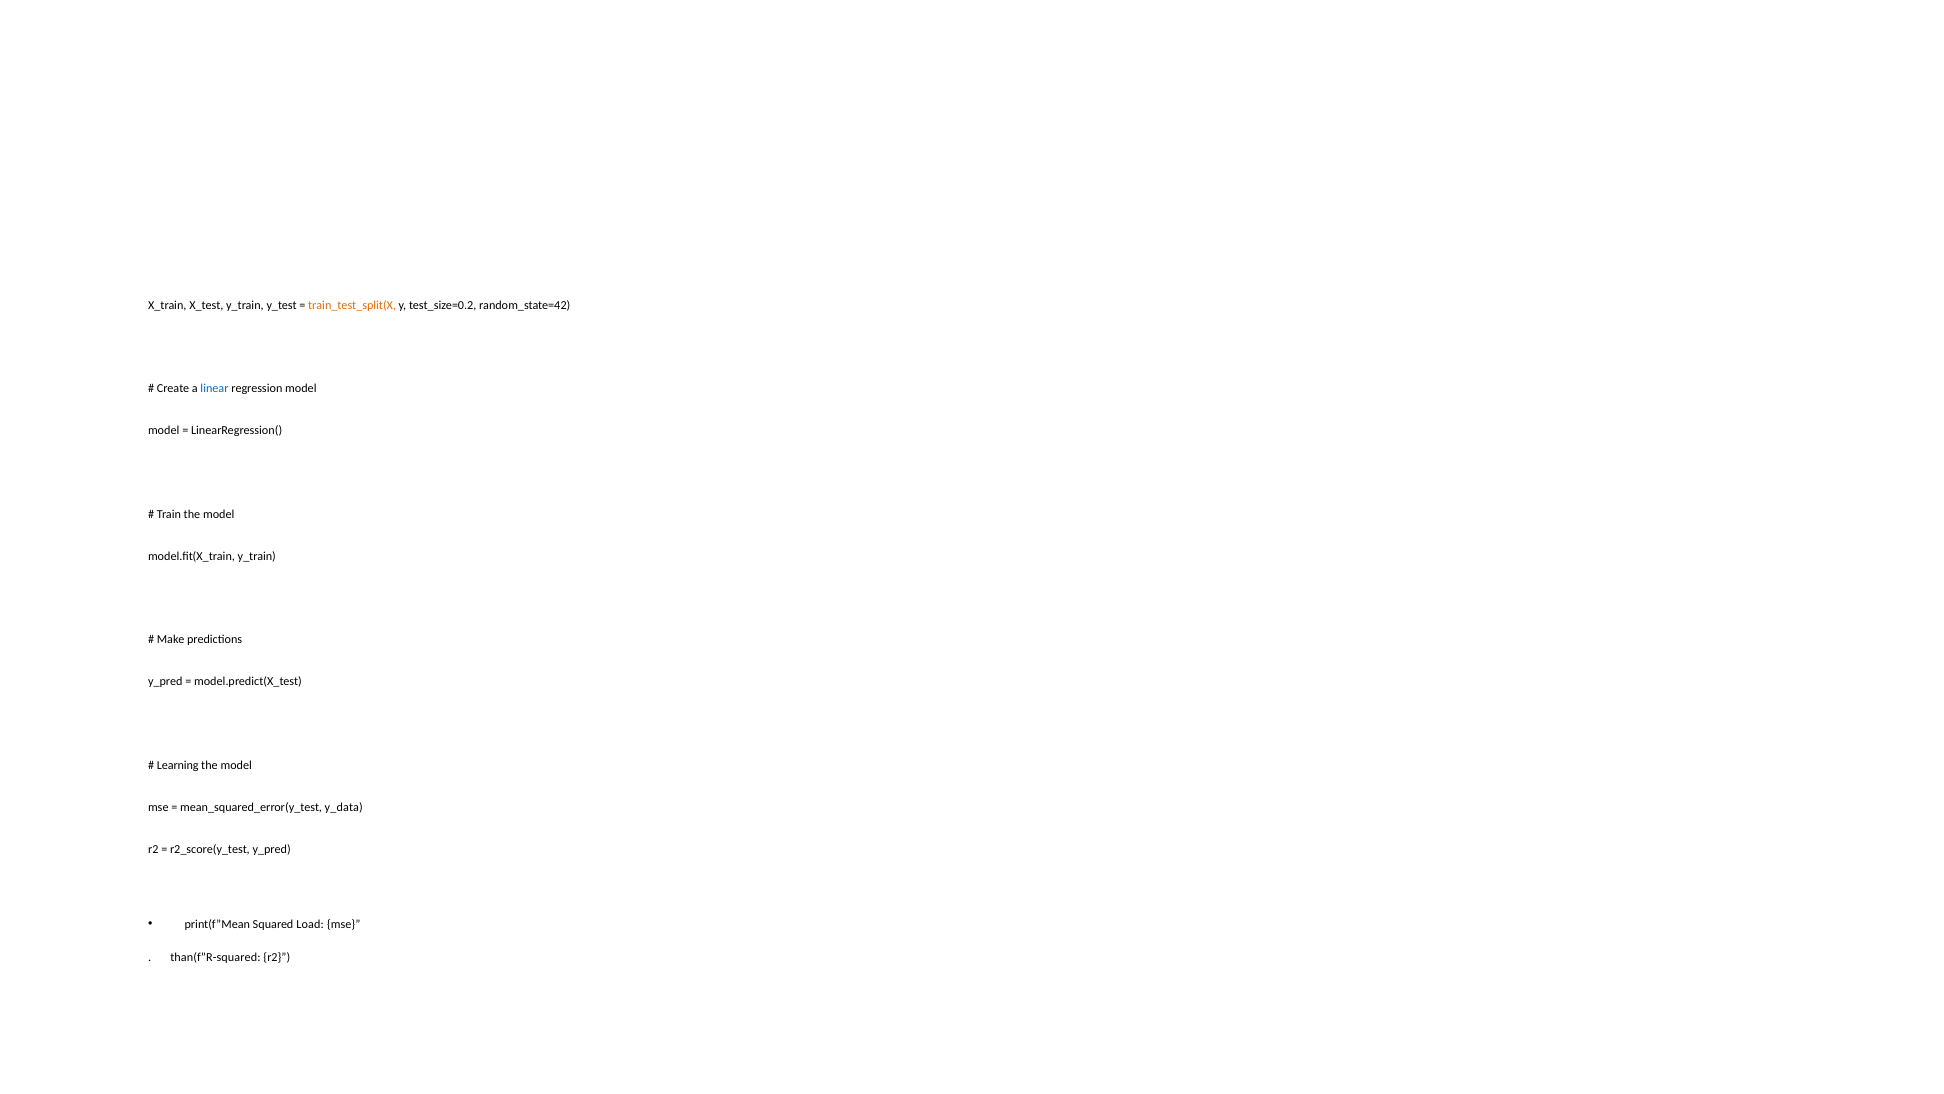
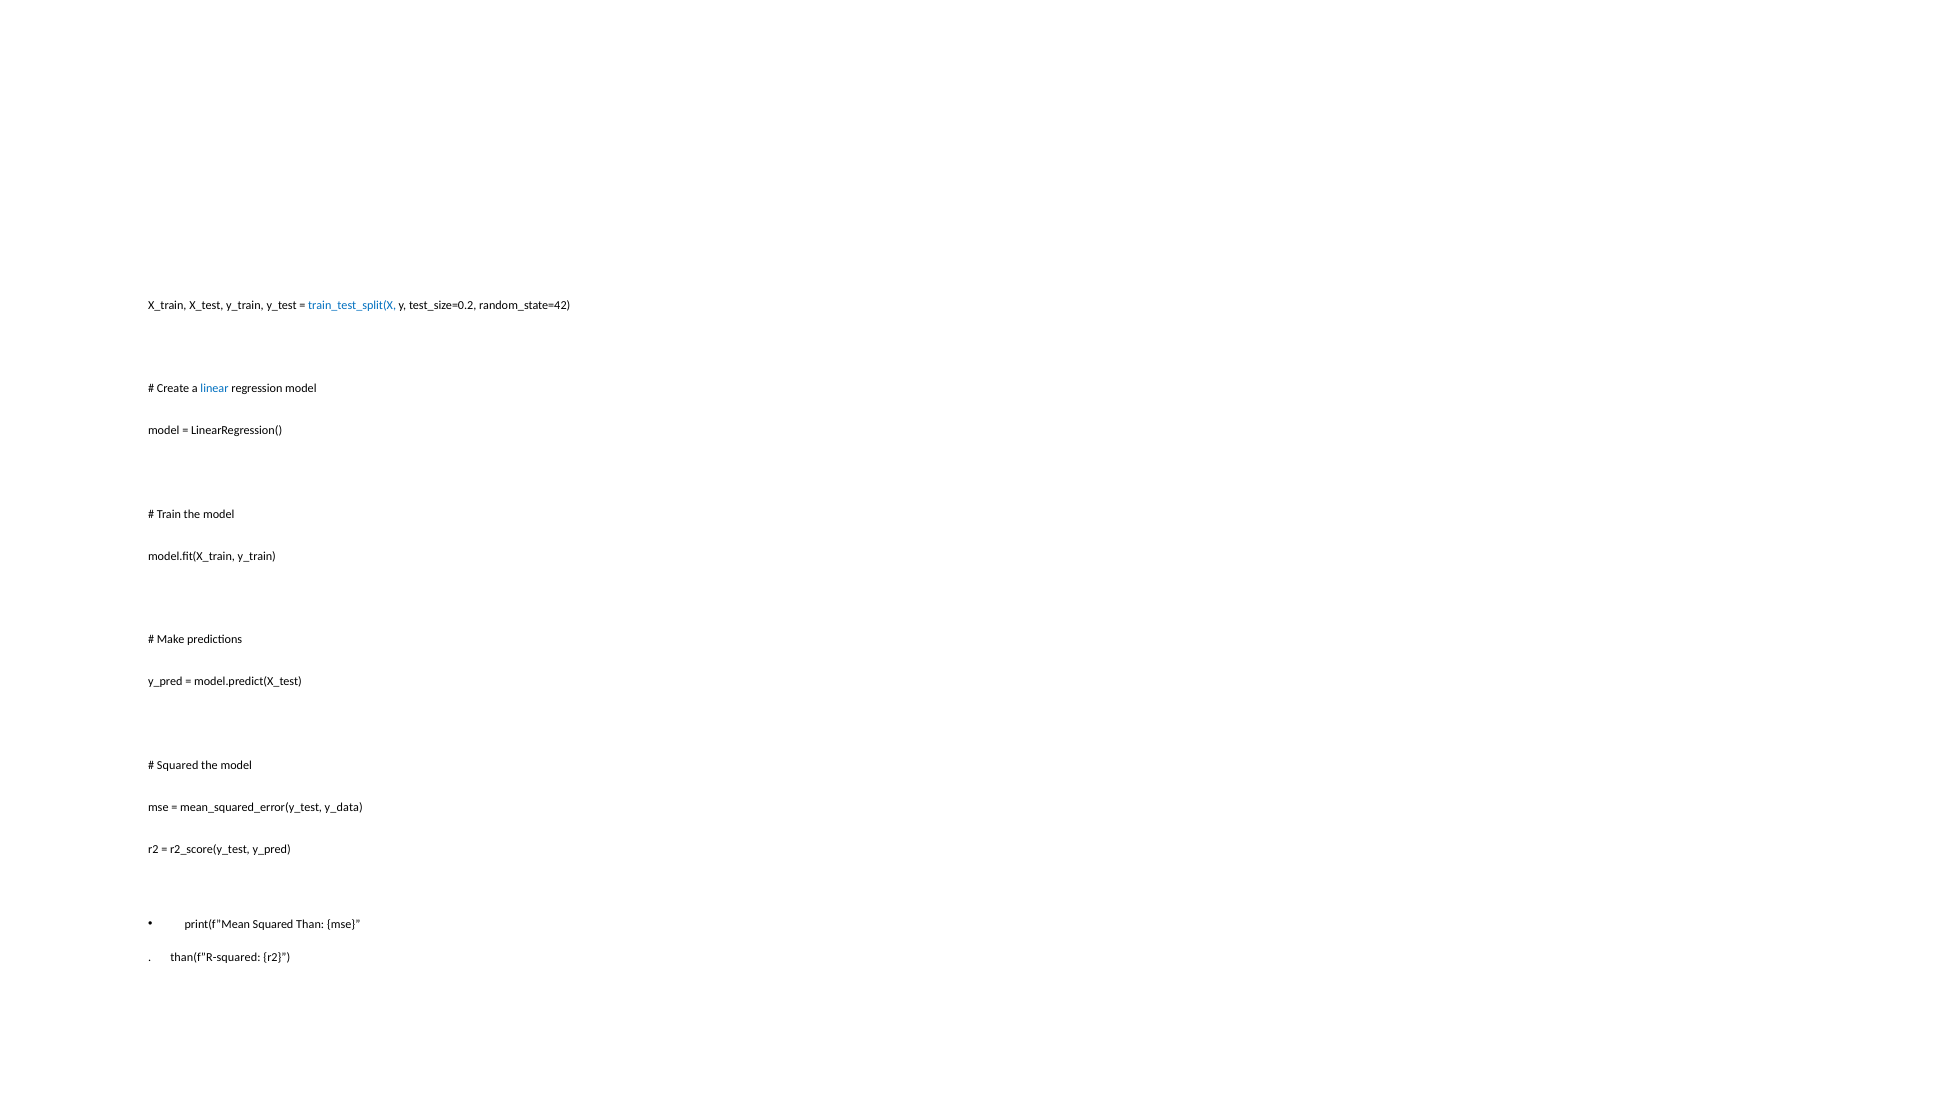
train_test_split(X colour: orange -> blue (352, 305)
Learning: Learning -> Squared (178, 765)
Load: Load -> Than (310, 924)
